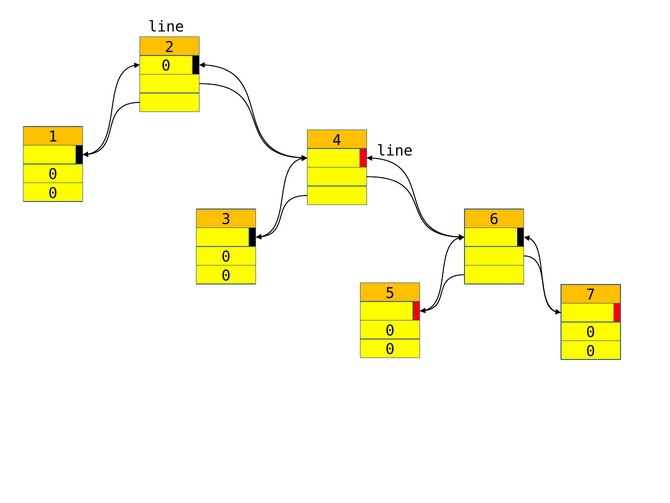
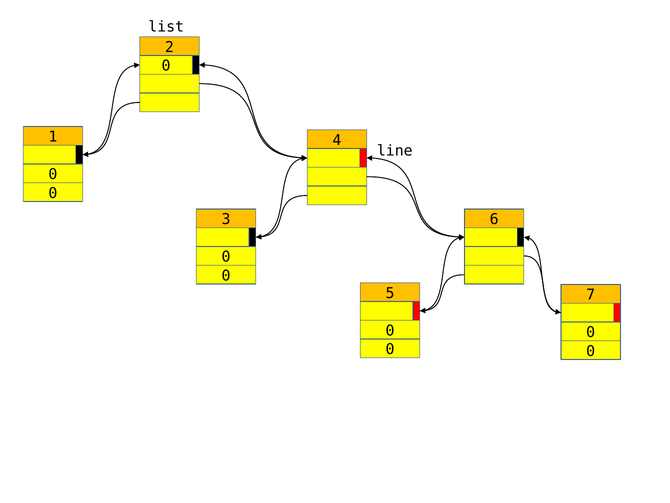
line: line -> list (166, 27)
